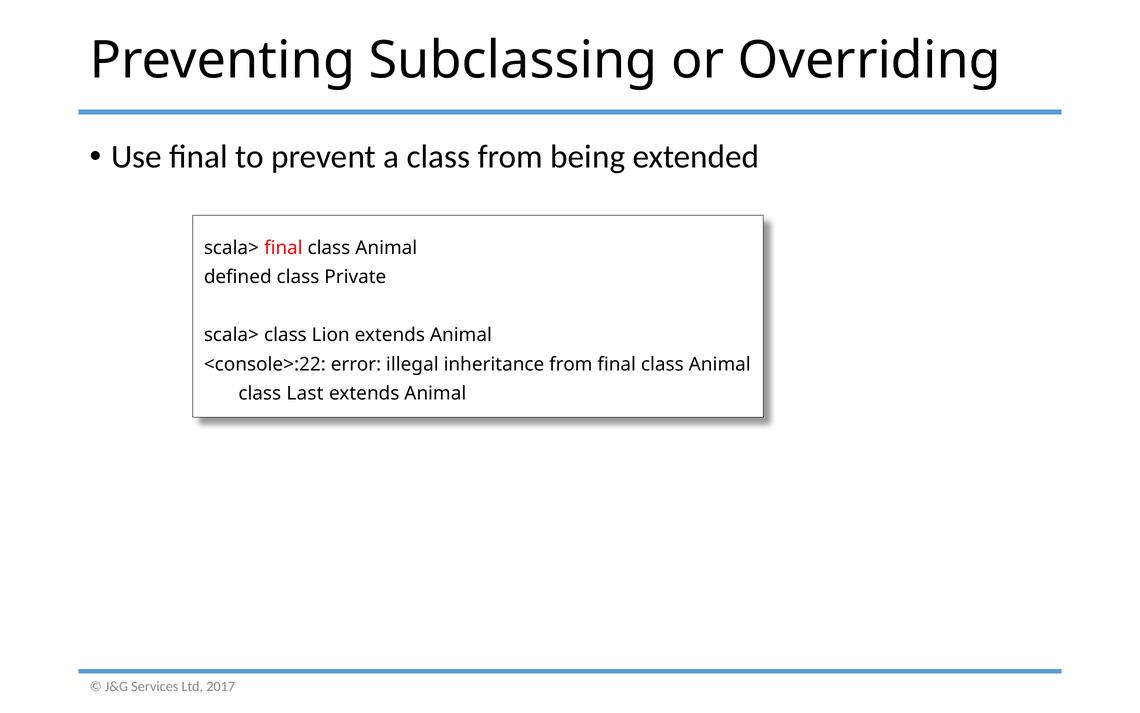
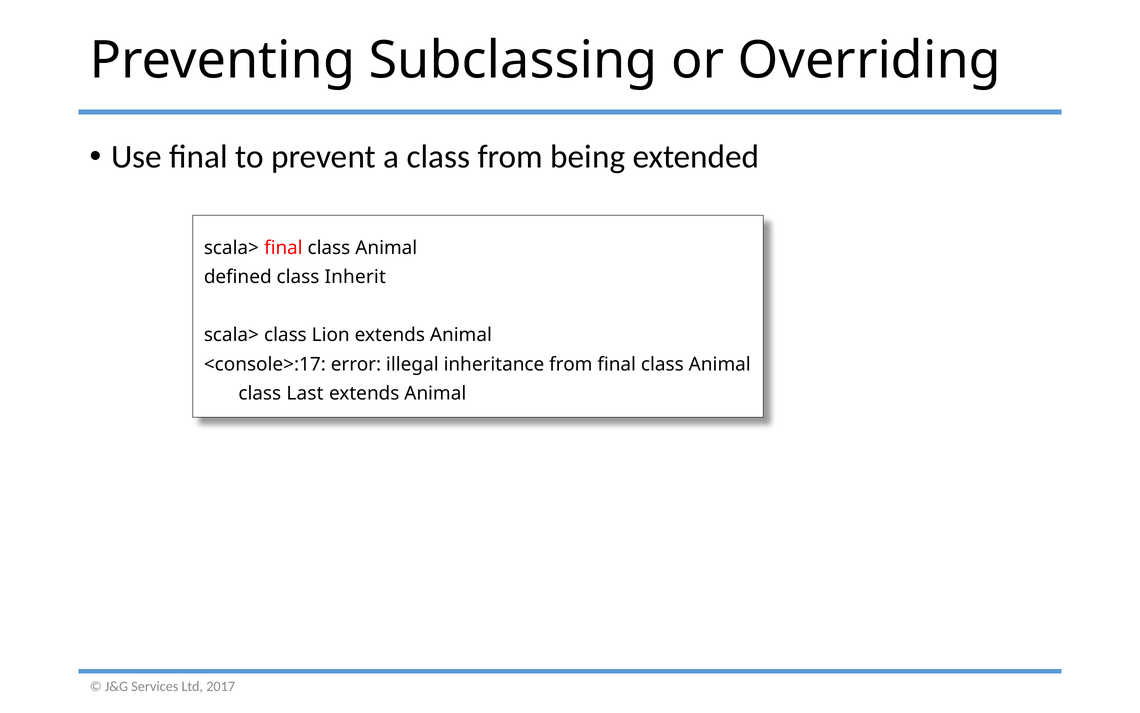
Private: Private -> Inherit (355, 277)
<console>:22: <console>:22 -> <console>:17 (265, 364)
